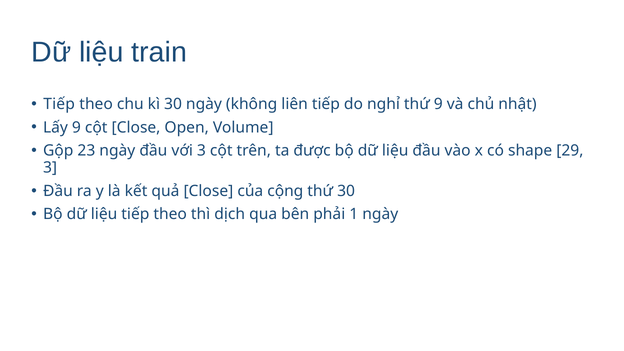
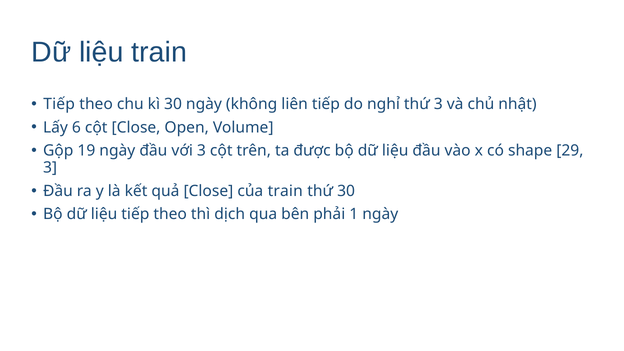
thứ 9: 9 -> 3 (438, 104)
Lấy 9: 9 -> 6 (76, 127)
23: 23 -> 19 (86, 151)
của cộng: cộng -> train (285, 191)
